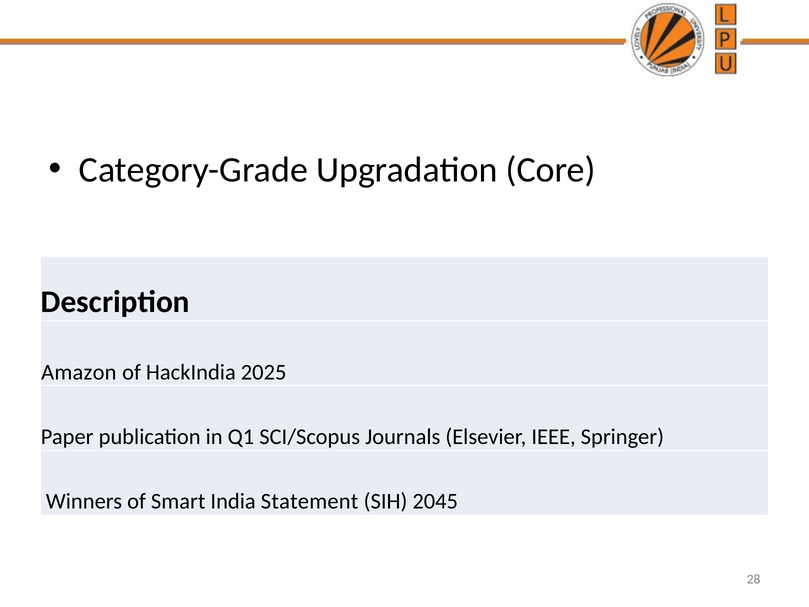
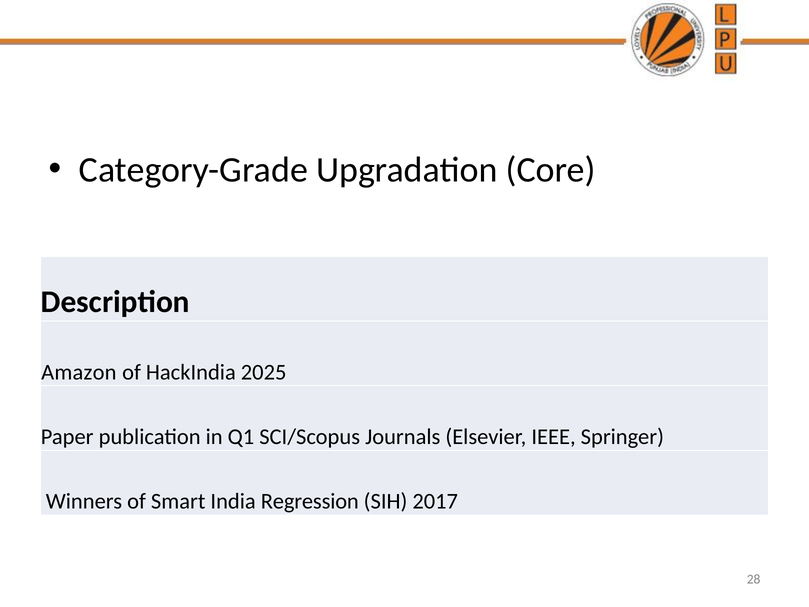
Statement: Statement -> Regression (310, 501)
2045: 2045 -> 2017 (435, 501)
